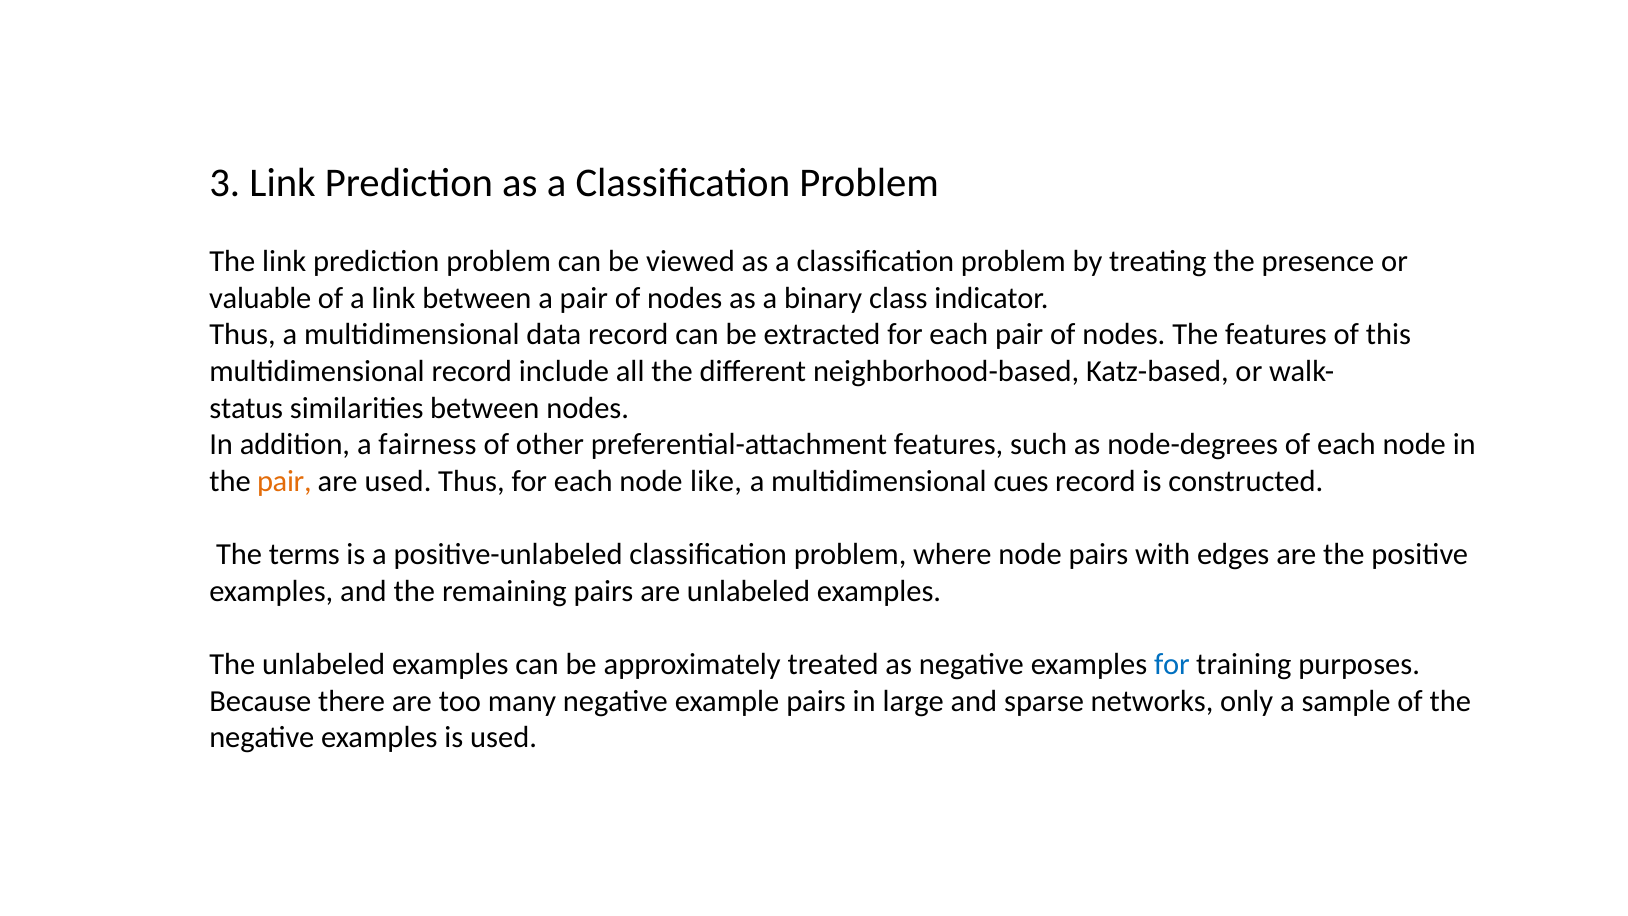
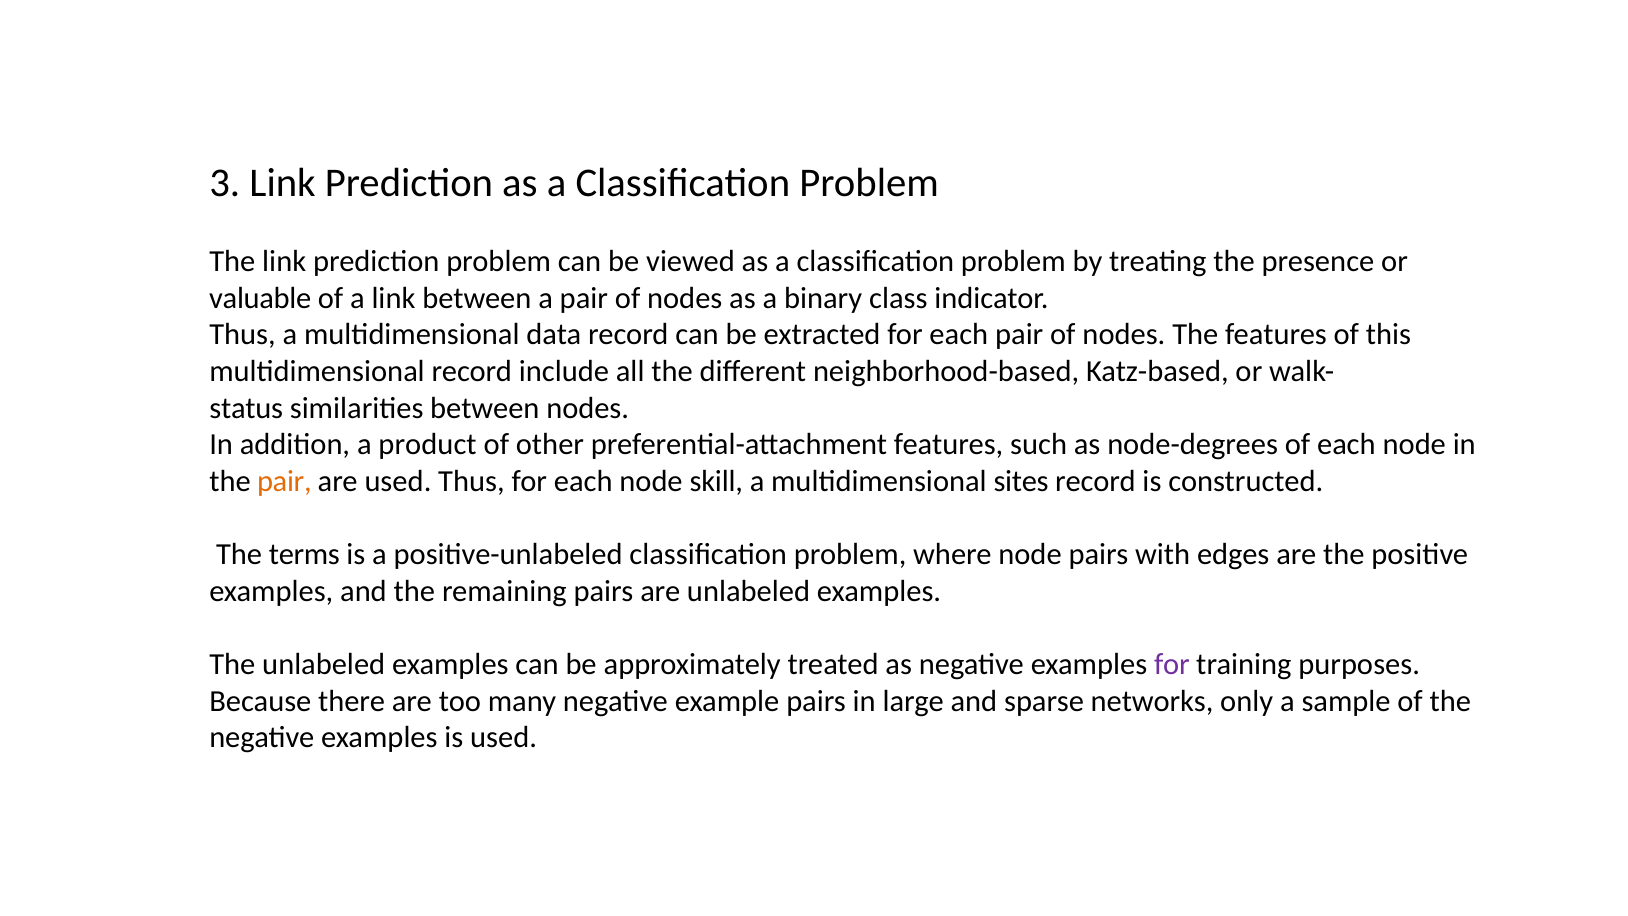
fairness: fairness -> product (428, 445)
like: like -> skill (716, 481)
cues: cues -> sites (1021, 481)
for colour: blue -> purple (1172, 664)
